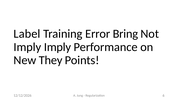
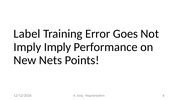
Bring: Bring -> Goes (125, 34)
They: They -> Nets (50, 60)
